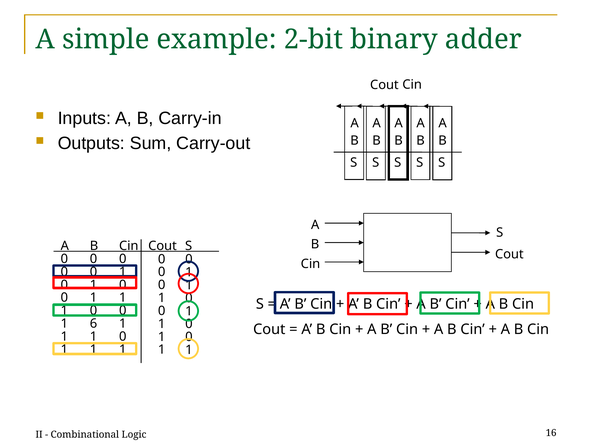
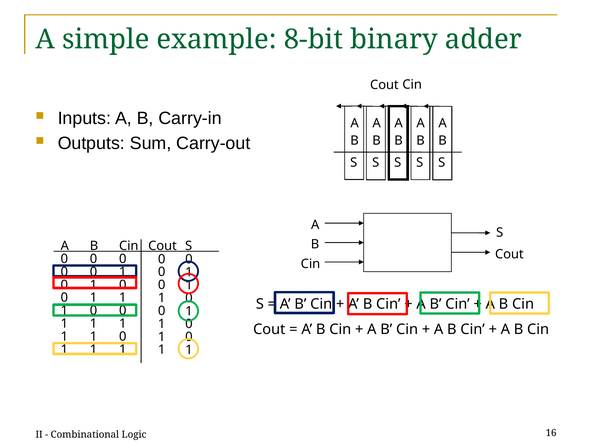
2-bit: 2-bit -> 8-bit (313, 39)
6: 6 -> 1 (94, 324)
